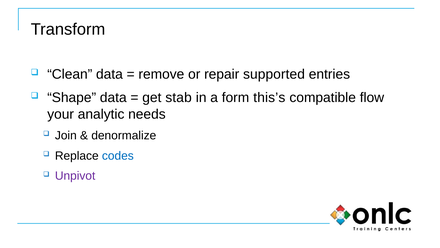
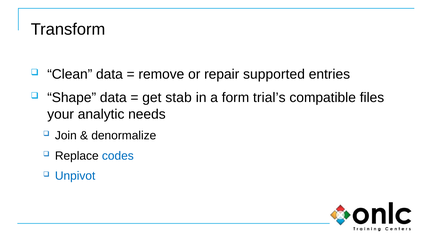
this’s: this’s -> trial’s (269, 97)
flow: flow -> files (372, 97)
Unpivot colour: purple -> blue (75, 176)
